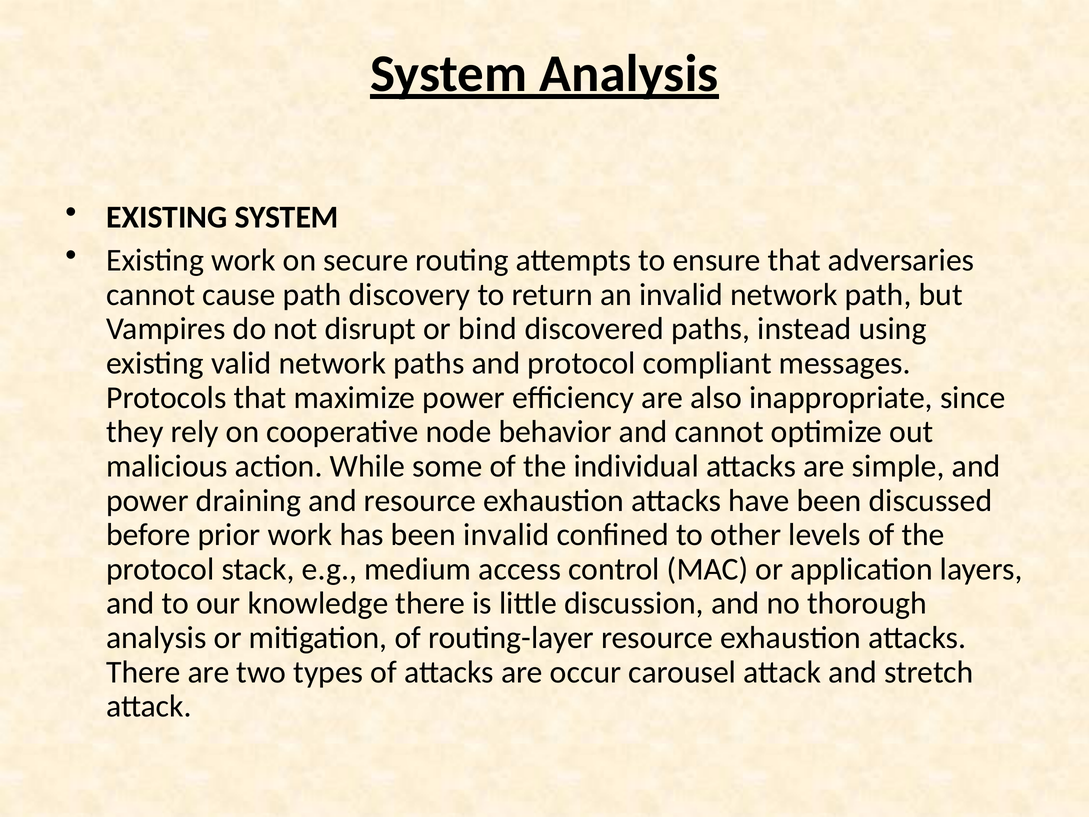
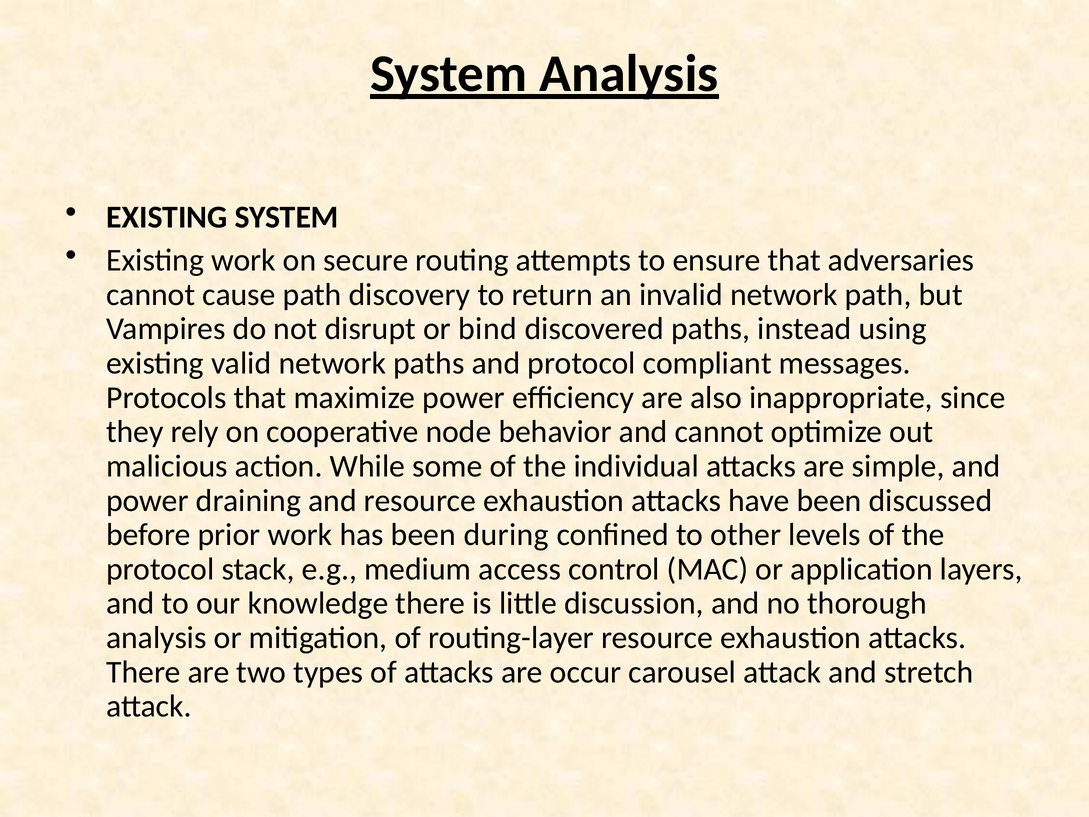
been invalid: invalid -> during (506, 535)
